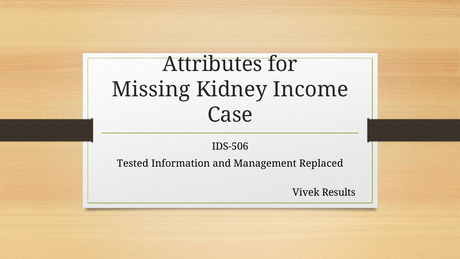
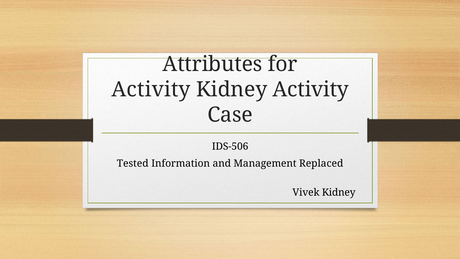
Missing: Missing -> Activity (151, 90)
Kidney Income: Income -> Activity (311, 90)
Vivek Results: Results -> Kidney (339, 192)
